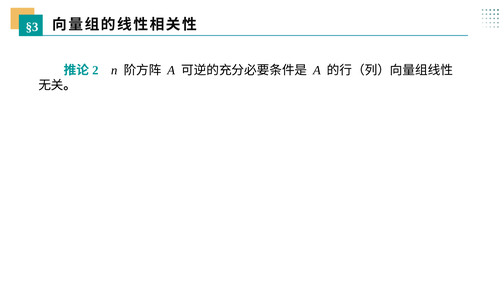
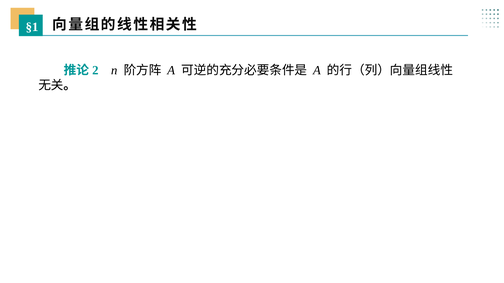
§3: §3 -> §1 (32, 27)
